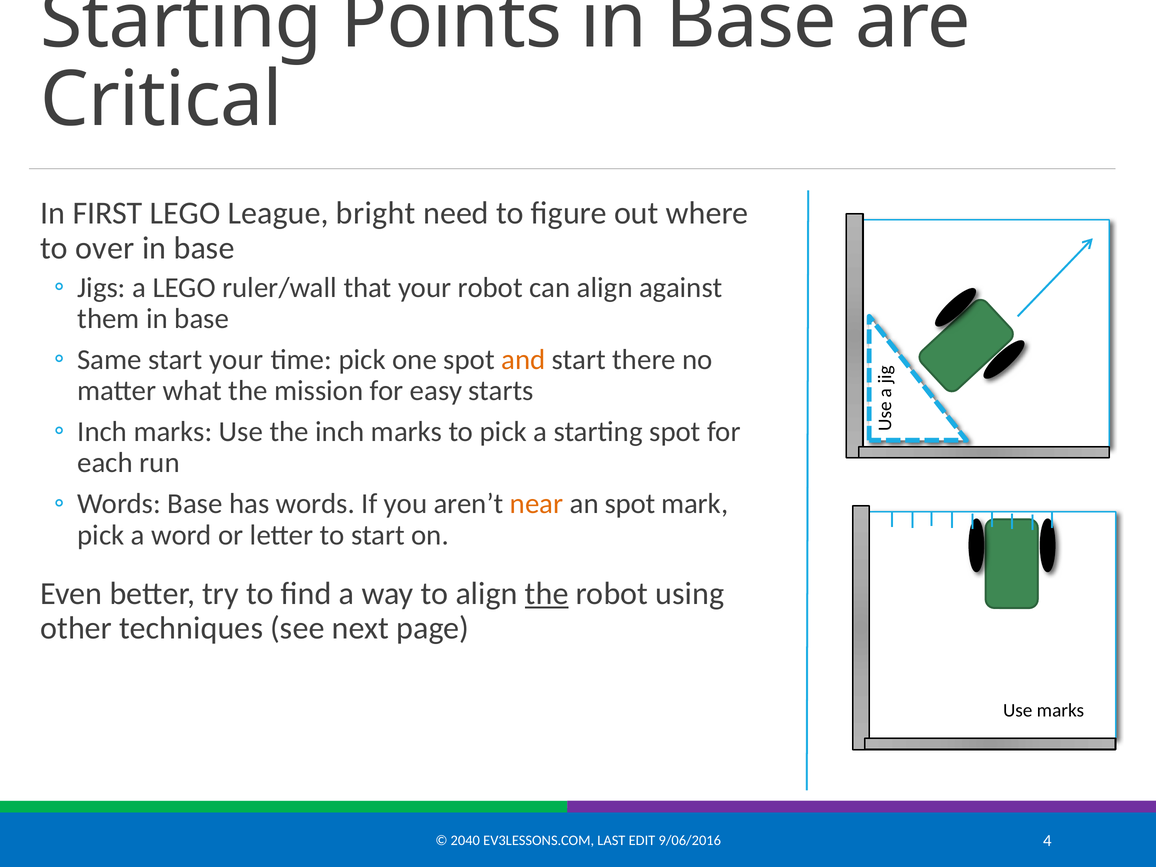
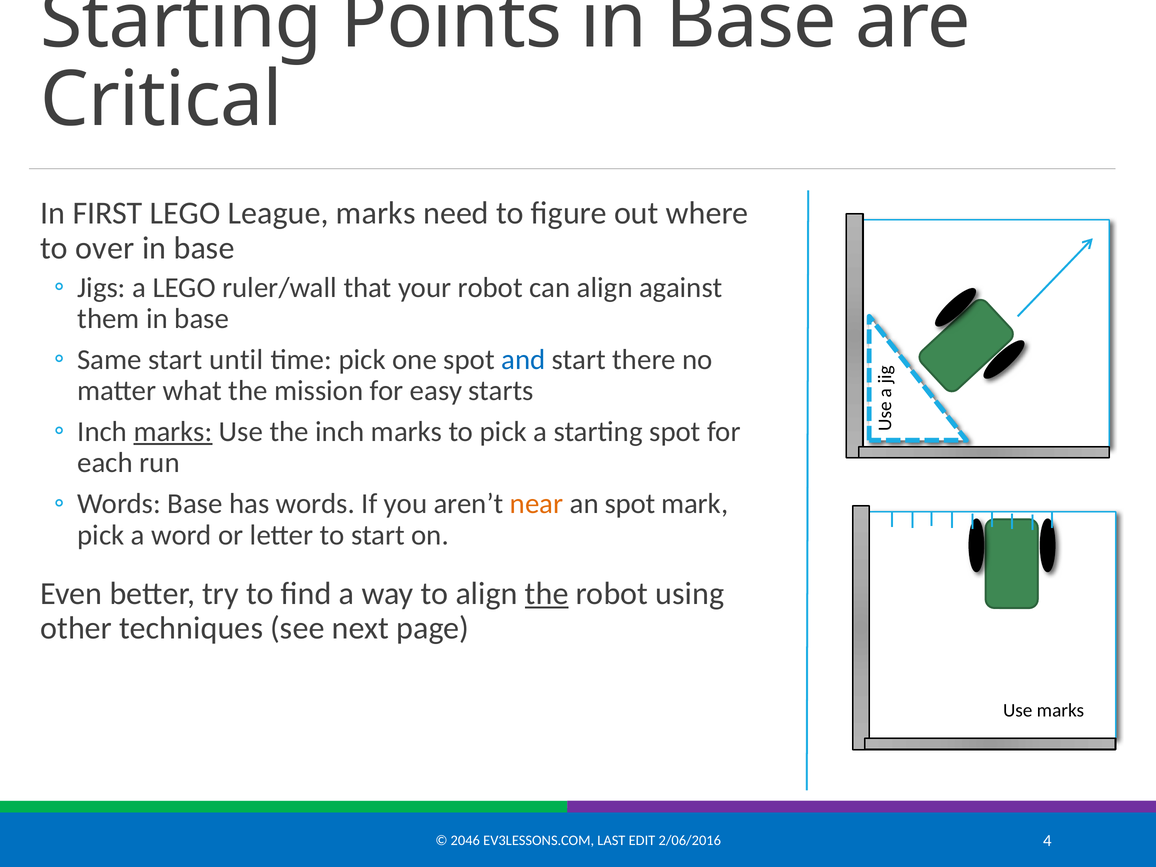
League bright: bright -> marks (376, 213)
start your: your -> until (236, 360)
and colour: orange -> blue (523, 360)
marks underline: none -> present (173, 432)
2040: 2040 -> 2046 (465, 841)
9/06/2016: 9/06/2016 -> 2/06/2016 (690, 841)
